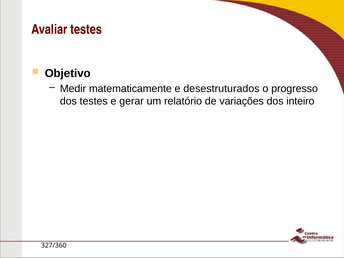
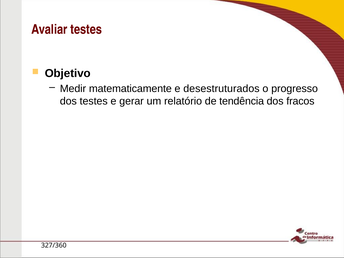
variações: variações -> tendência (242, 101)
inteiro: inteiro -> fracos (300, 101)
